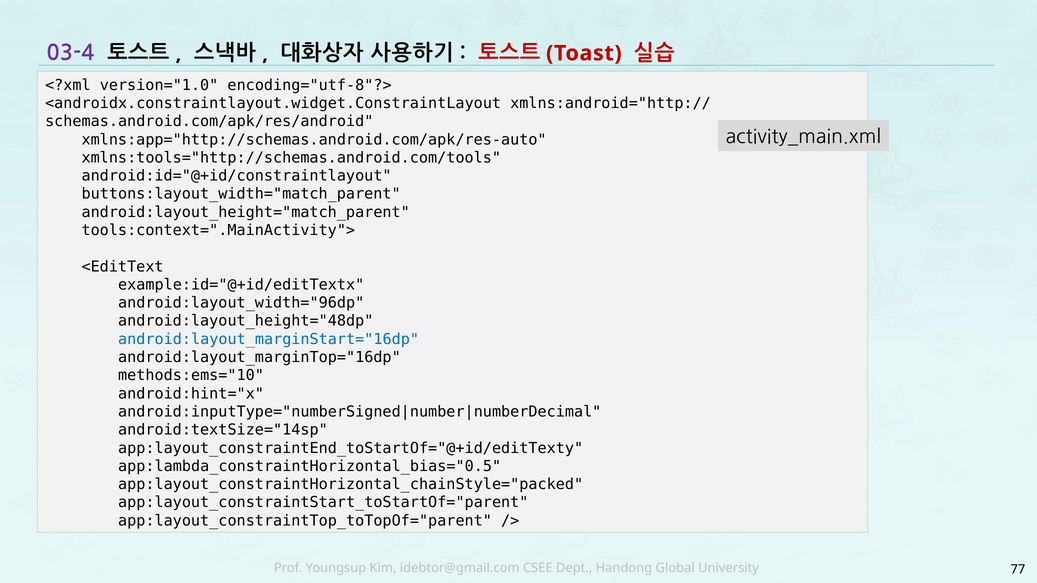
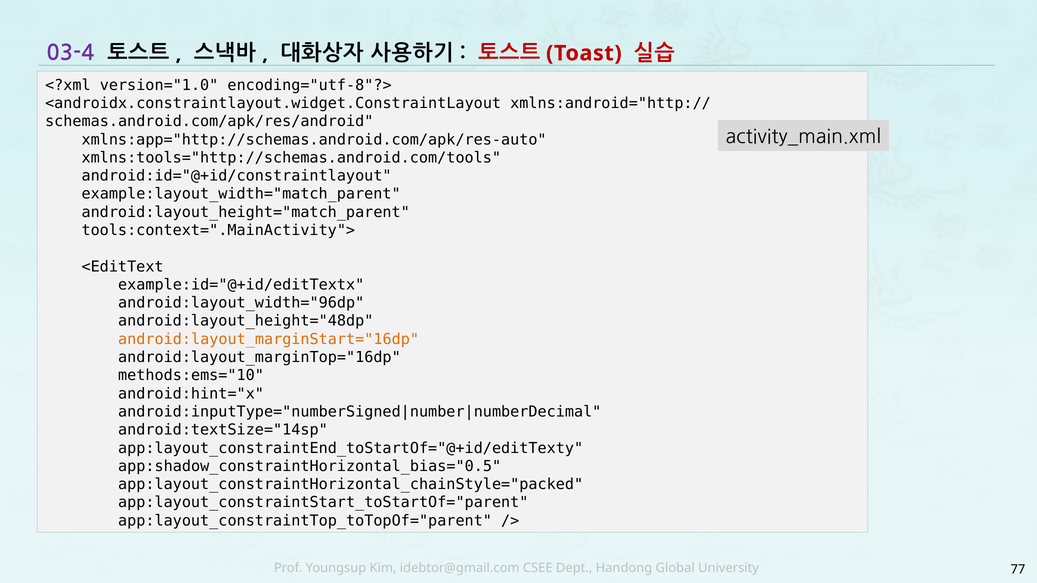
buttons:layout_width="match_parent: buttons:layout_width="match_parent -> example:layout_width="match_parent (241, 194)
android:layout_marginStart="16dp colour: blue -> orange (269, 339)
app:lambda_constraintHorizontal_bias="0.5: app:lambda_constraintHorizontal_bias="0.5 -> app:shadow_constraintHorizontal_bias="0.5 (310, 466)
